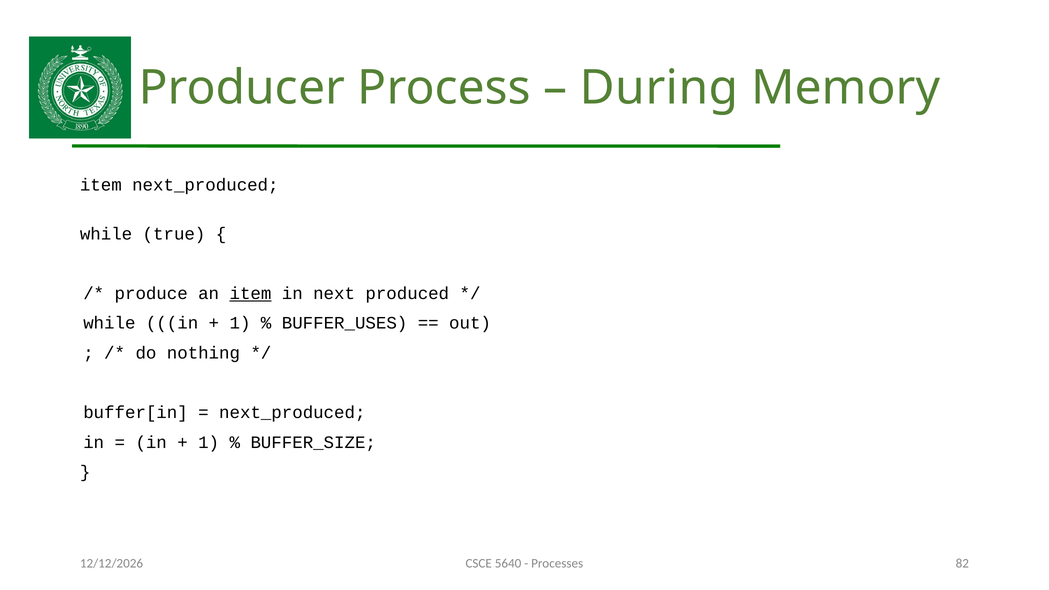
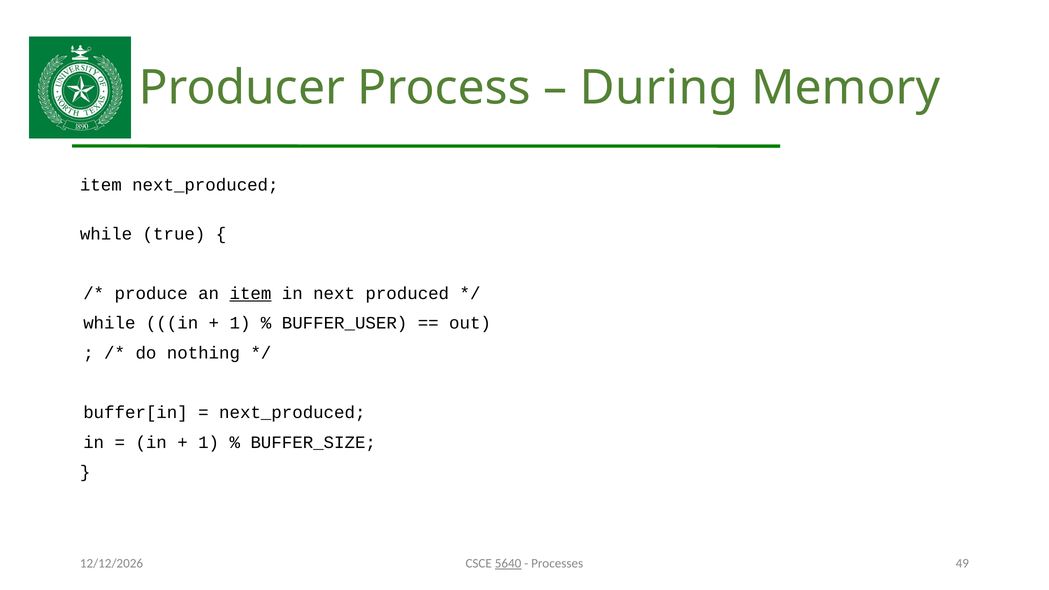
BUFFER_USES: BUFFER_USES -> BUFFER_USER (345, 323)
5640 underline: none -> present (508, 563)
82: 82 -> 49 (962, 563)
